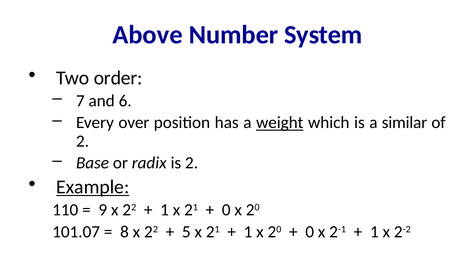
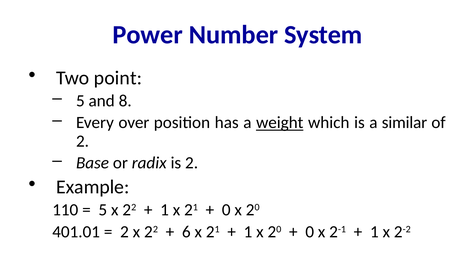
Above: Above -> Power (148, 35)
order: order -> point (118, 78)
7: 7 -> 5 (80, 101)
6: 6 -> 8 (125, 101)
Example underline: present -> none (93, 187)
9: 9 -> 5 (103, 210)
101.07: 101.07 -> 401.01 (76, 232)
8: 8 -> 2 (124, 232)
5: 5 -> 6 (186, 232)
